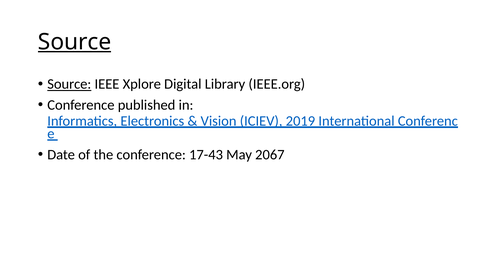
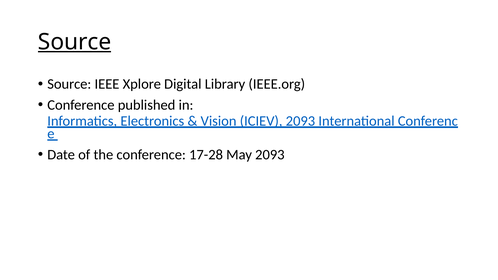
Source underline: present -> none (69, 84)
ICIEV 2019: 2019 -> 2093 (300, 121)
17-43: 17-43 -> 17-28 (206, 155)
May 2067: 2067 -> 2093 (270, 155)
